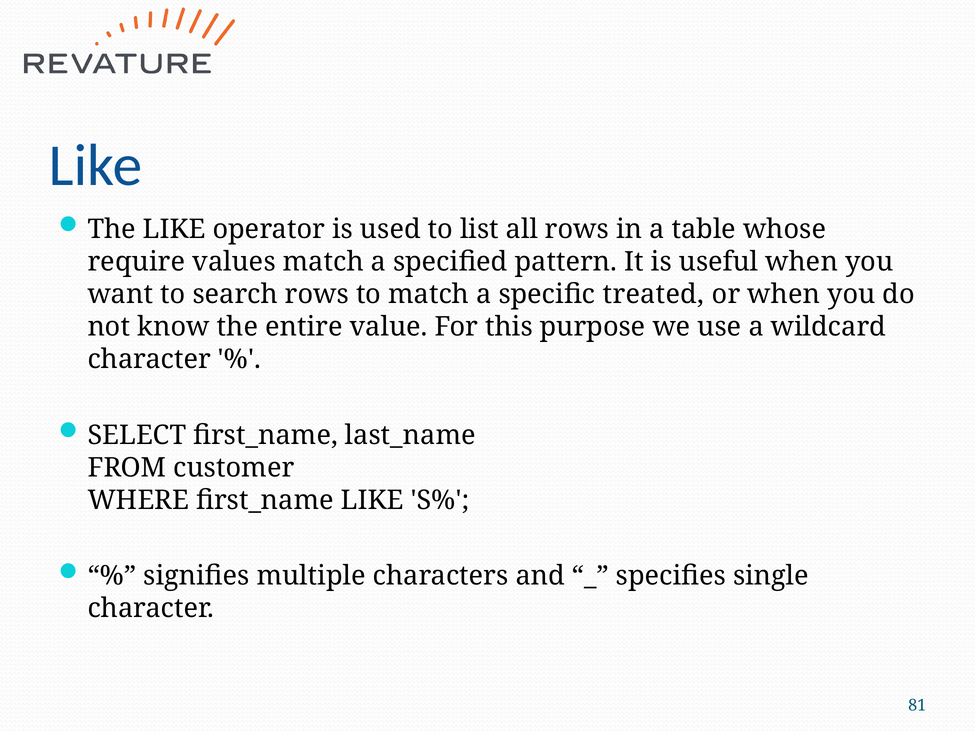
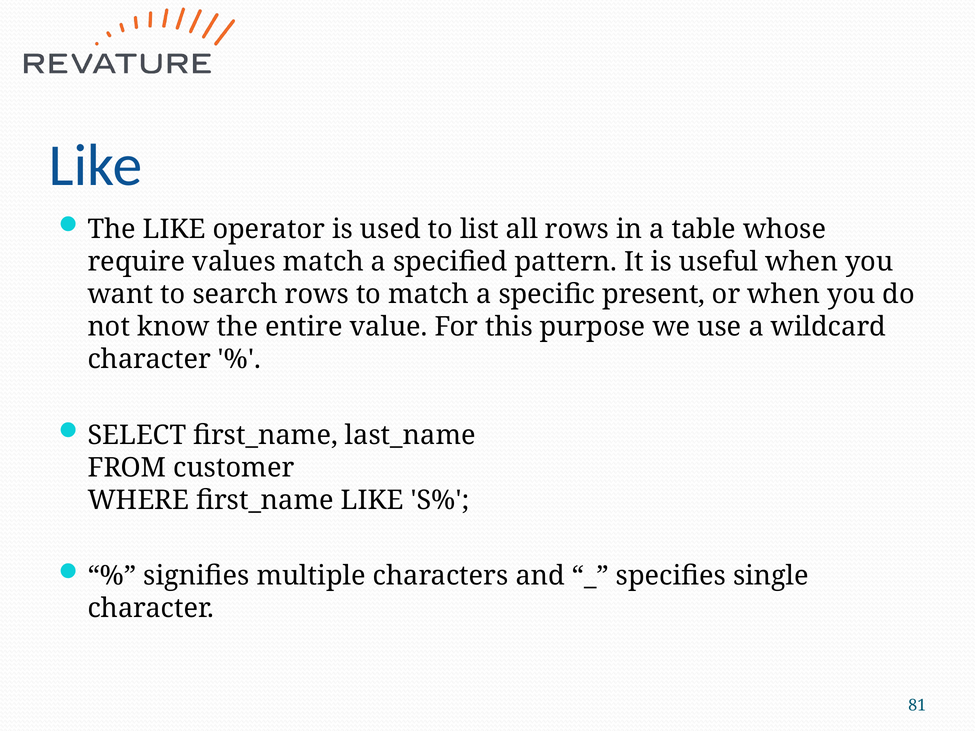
treated: treated -> present (654, 294)
